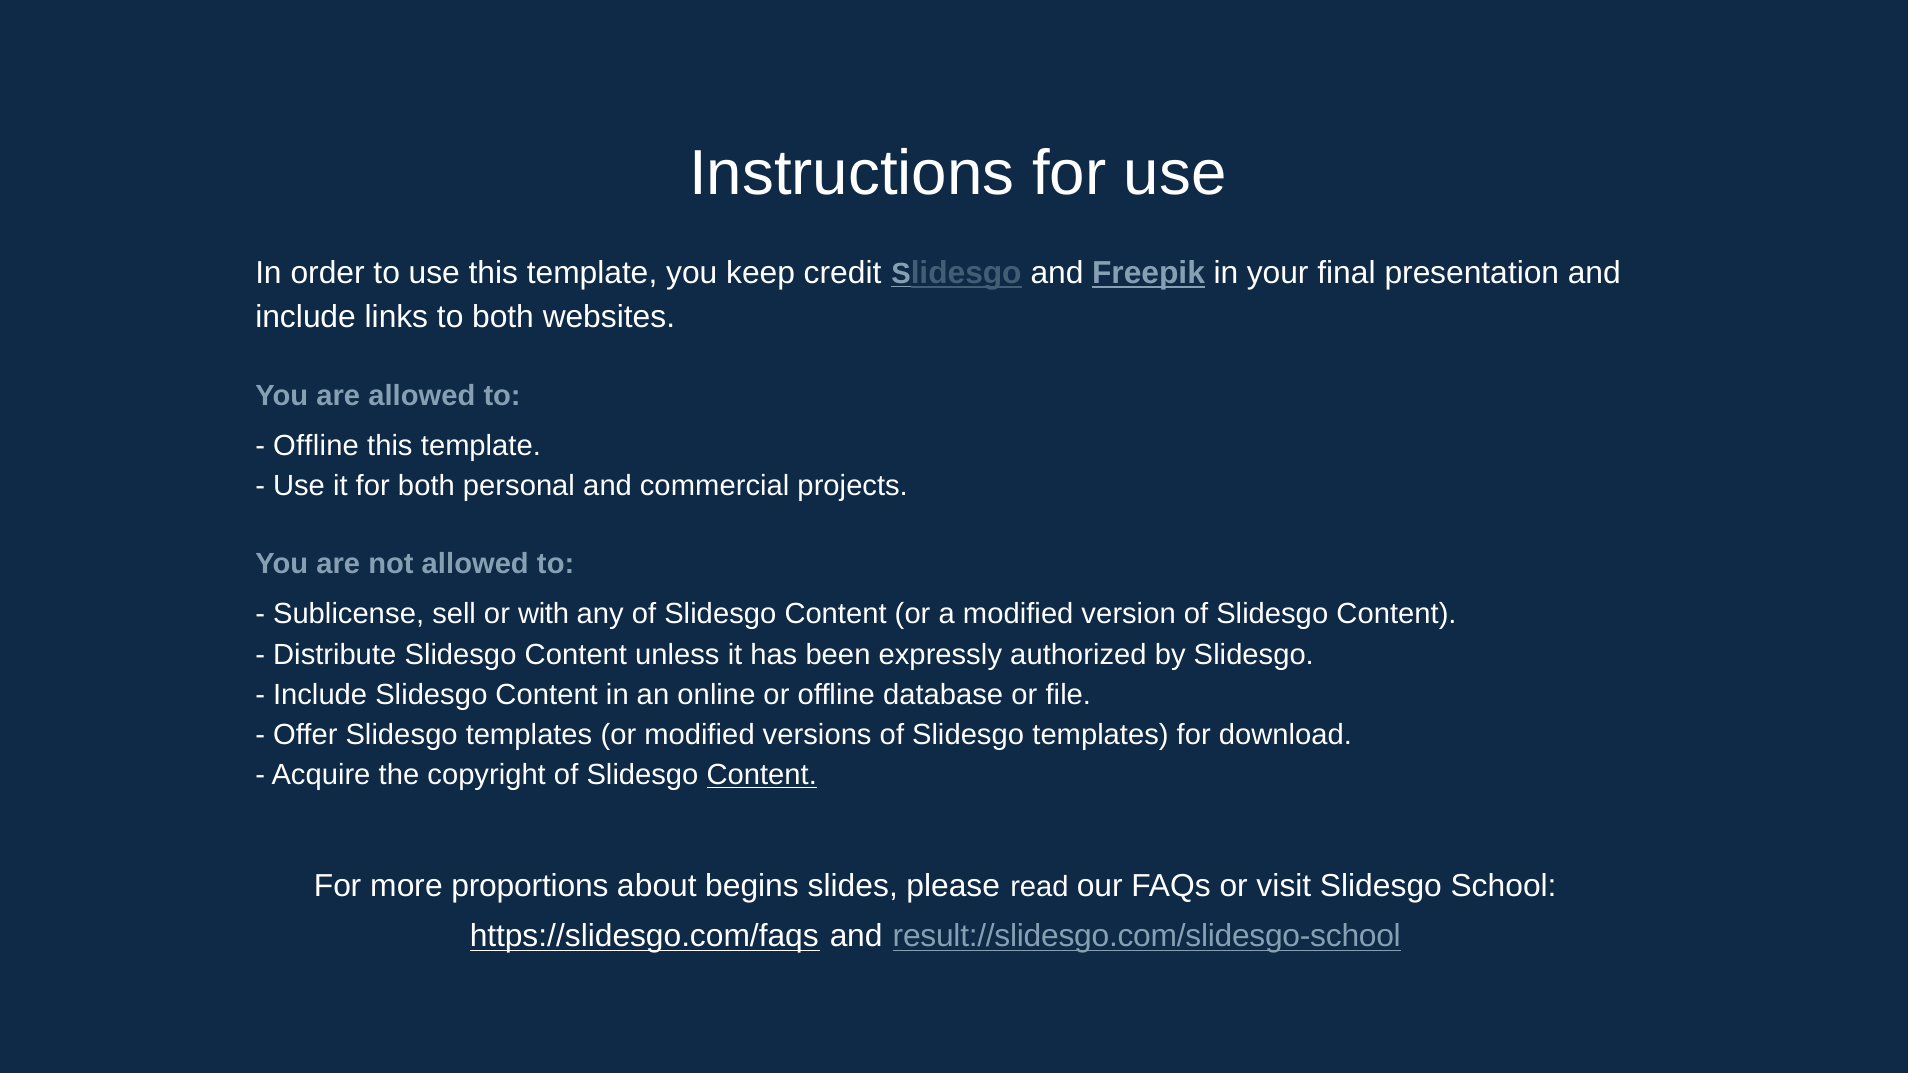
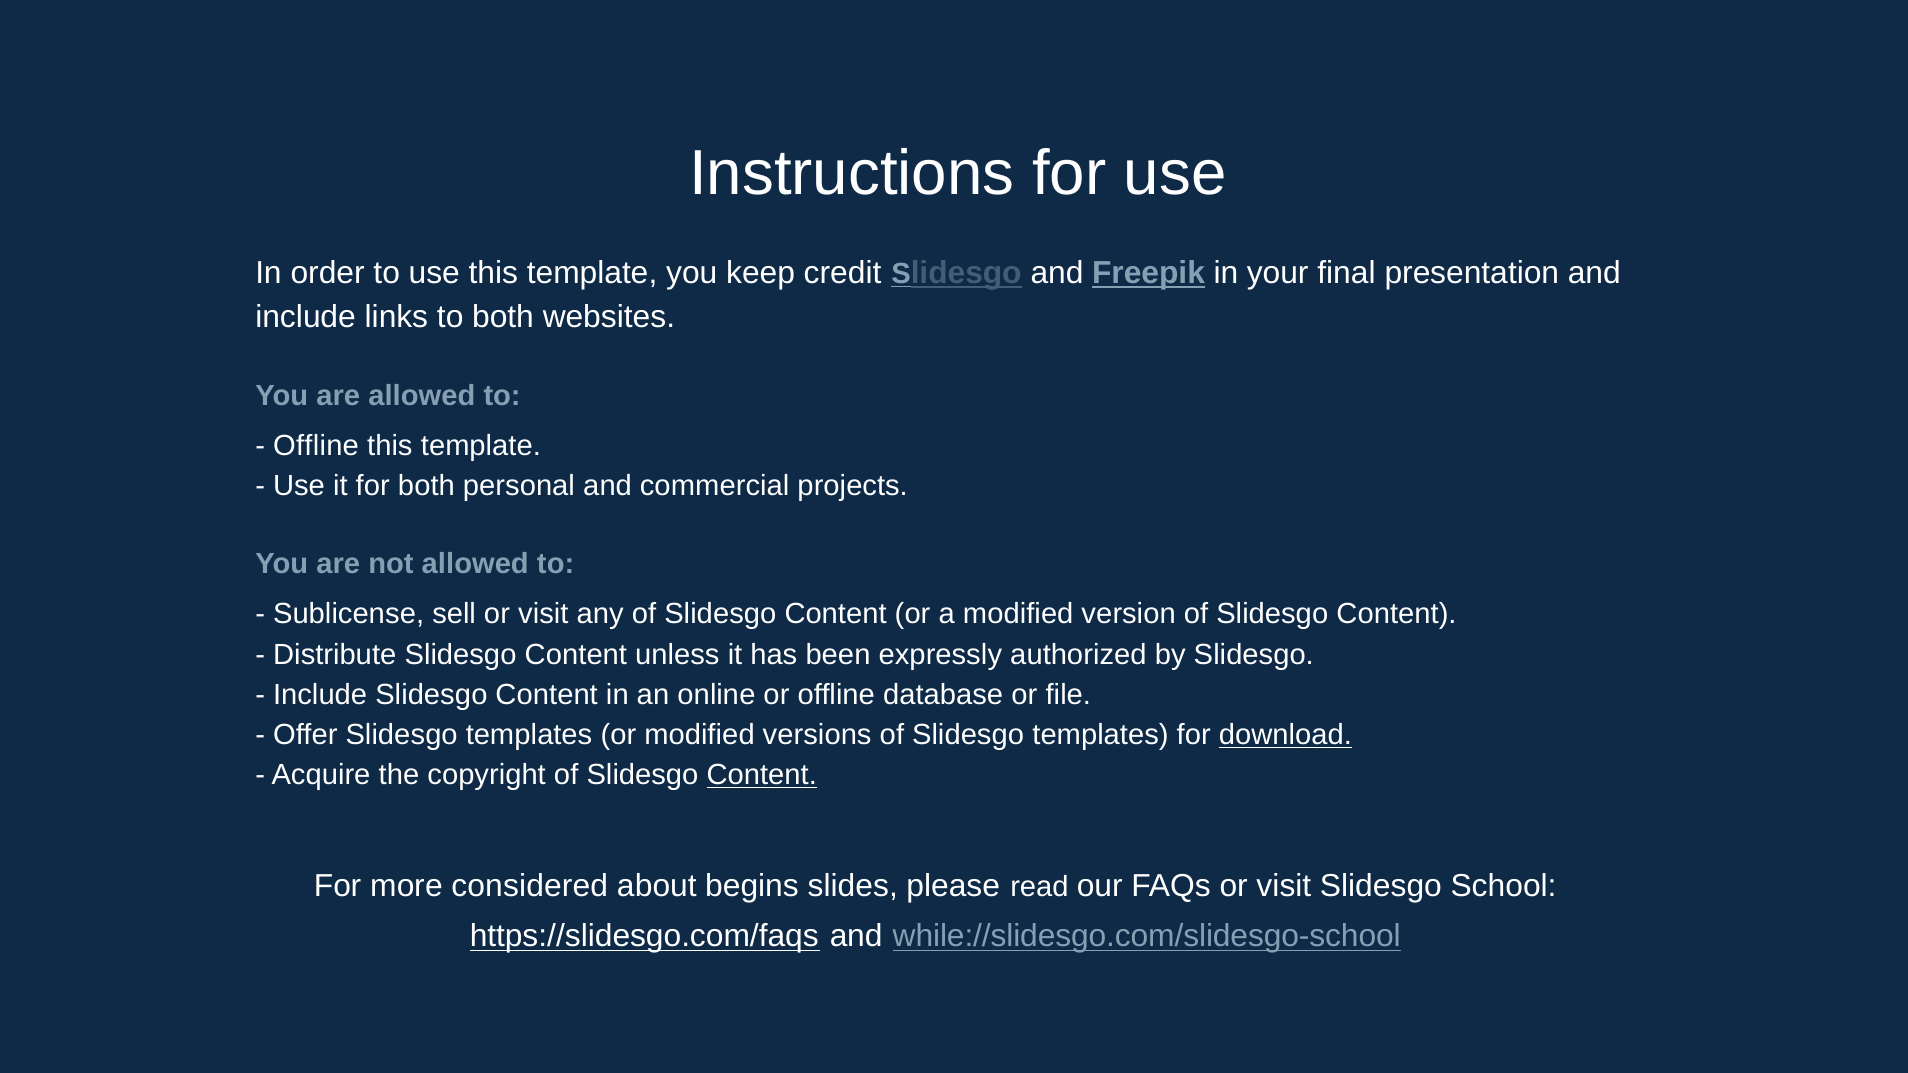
sell or with: with -> visit (543, 615)
download underline: none -> present (1285, 735)
proportions: proportions -> considered (530, 886)
result://slidesgo.com/slidesgo-school: result://slidesgo.com/slidesgo-school -> while://slidesgo.com/slidesgo-school (1147, 937)
